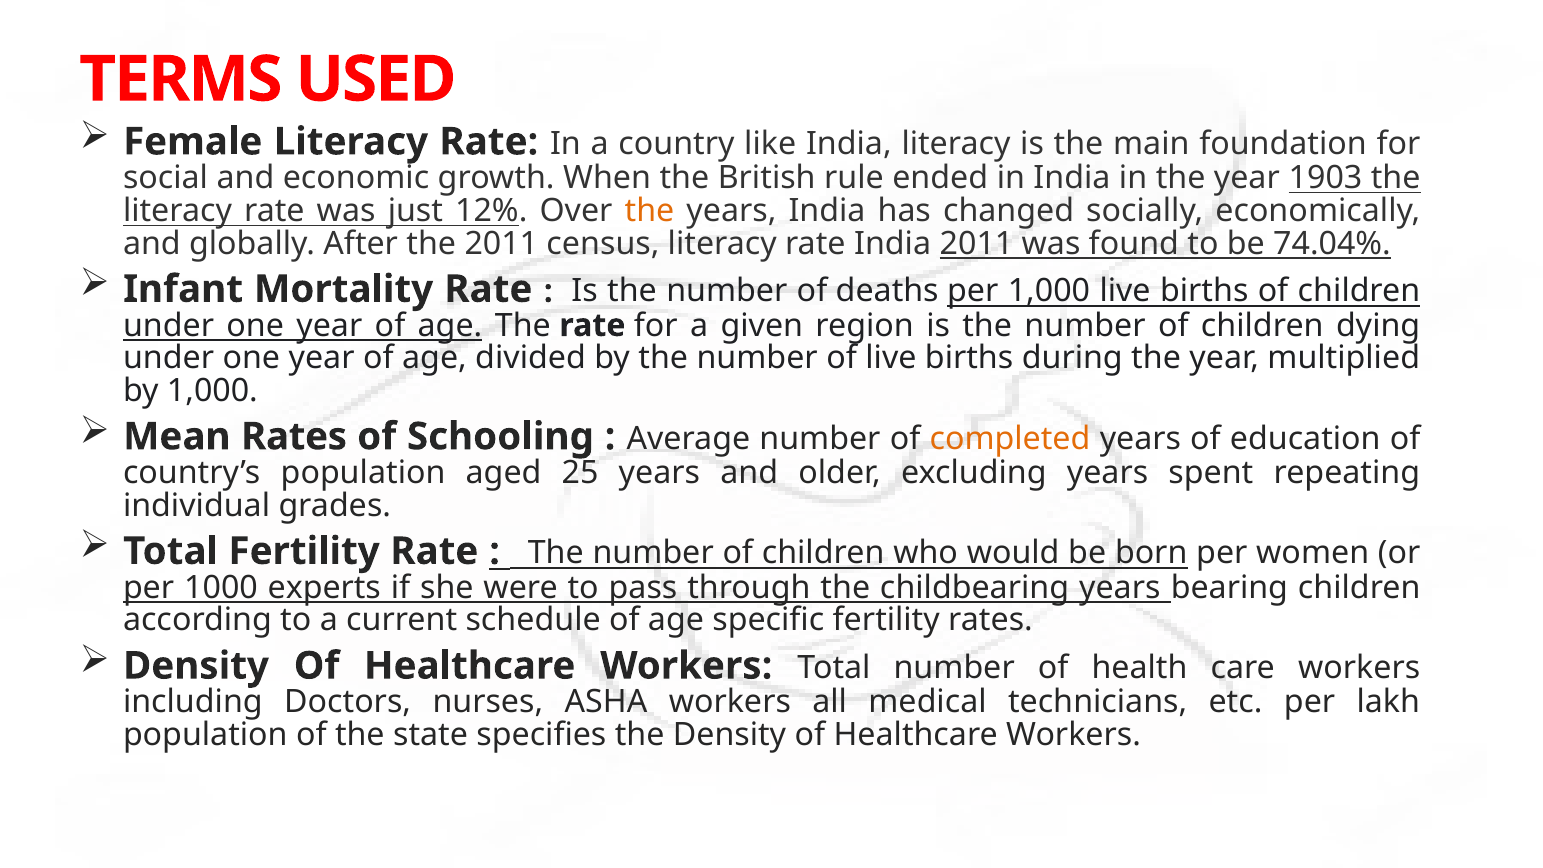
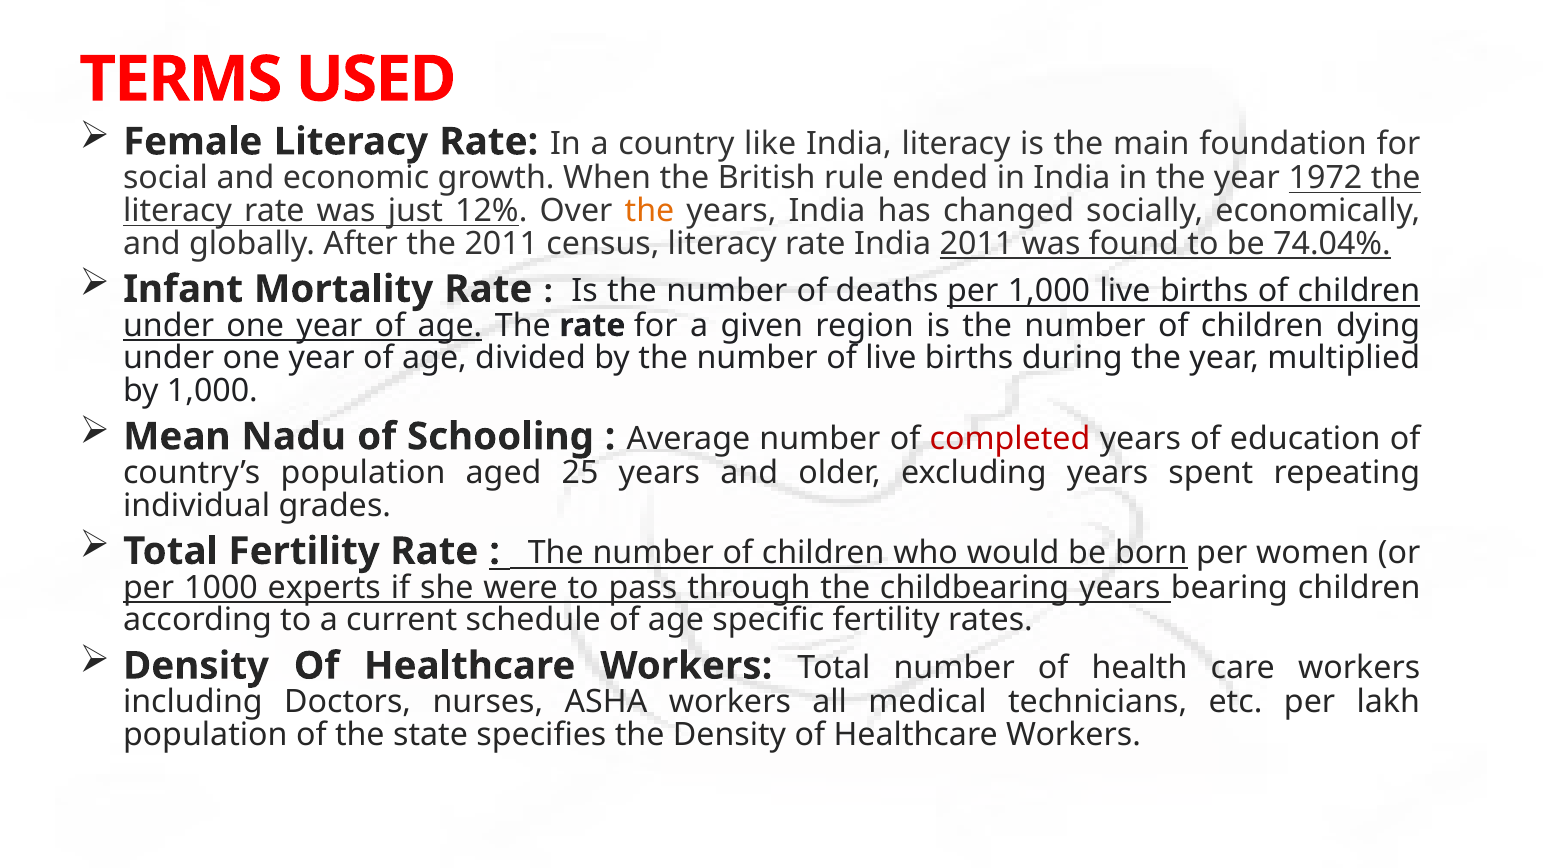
1903: 1903 -> 1972 (1326, 178)
Mean Rates: Rates -> Nadu (294, 437)
completed colour: orange -> red (1010, 439)
